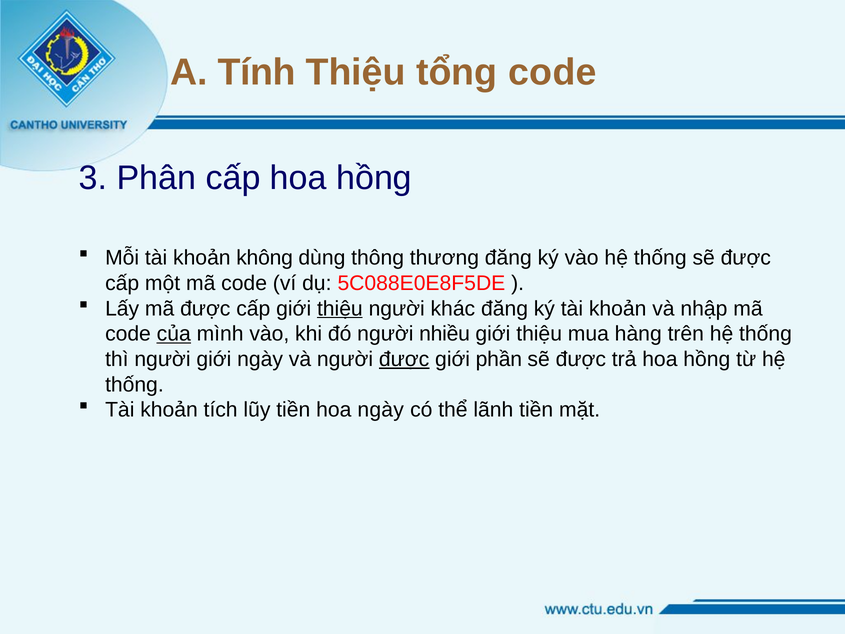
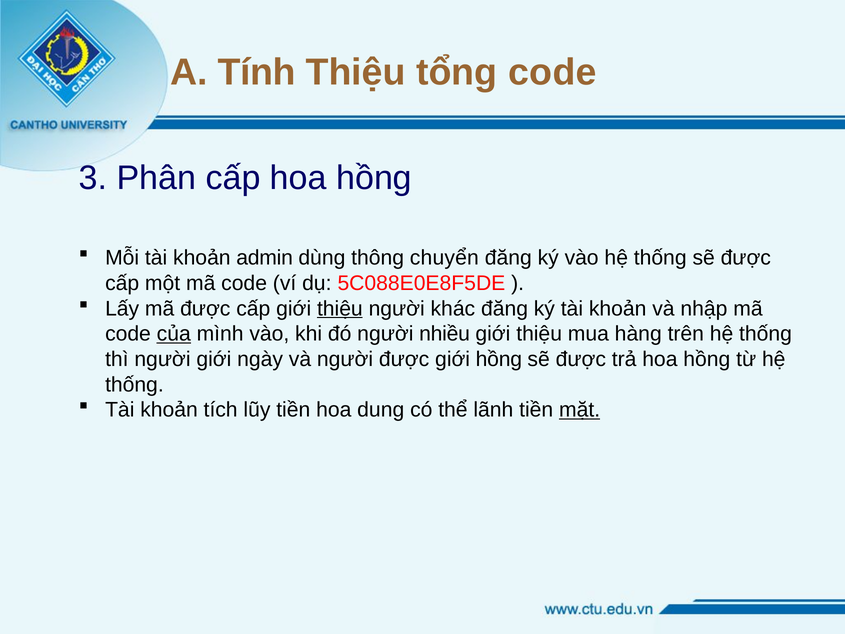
không: không -> admin (265, 258)
thương: thương -> chuyển (444, 258)
được underline: present -> none (404, 359)
giới phần: phần -> hồng (499, 359)
hoa ngày: ngày -> dung (381, 410)
mặt underline: none -> present (580, 410)
